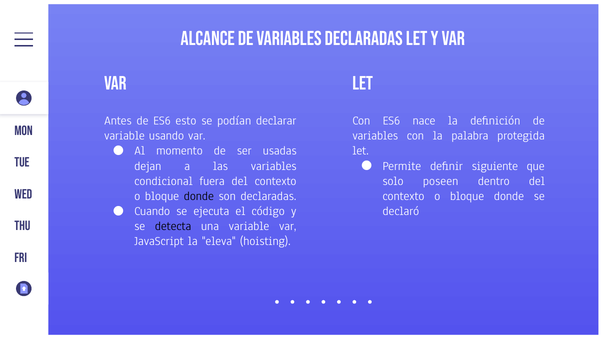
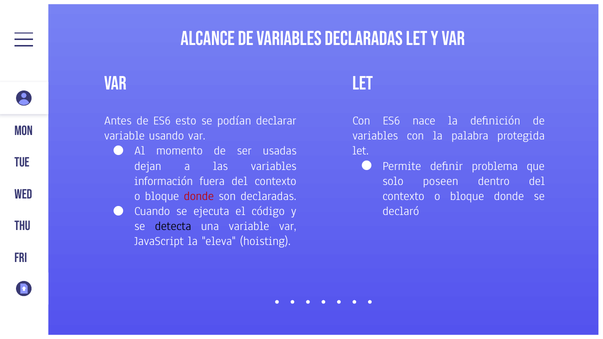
siguiente: siguiente -> problema (495, 166)
condicional: condicional -> información (164, 181)
donde colour: black -> red (199, 196)
